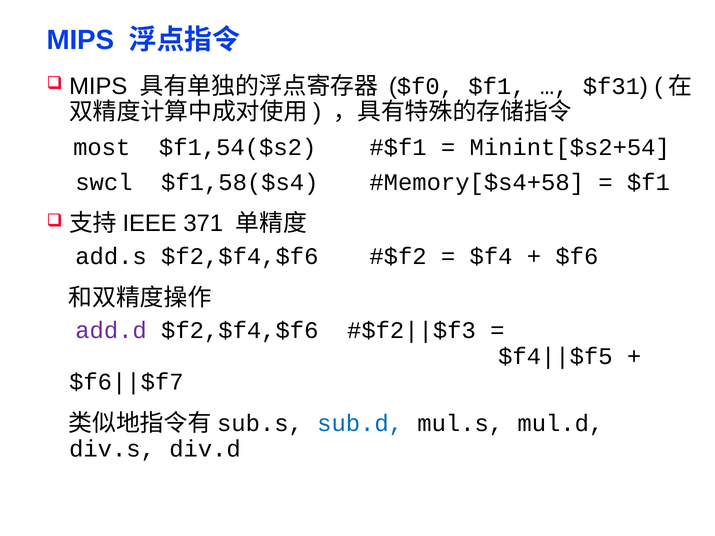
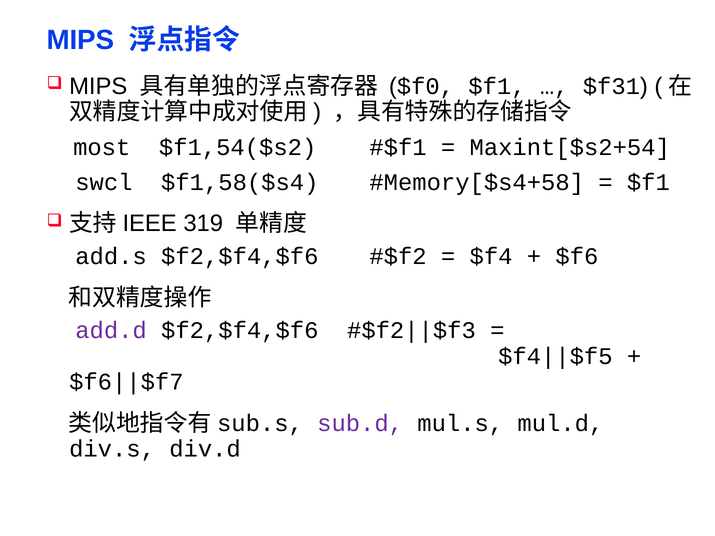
Minint[$s2+54: Minint[$s2+54 -> Maxint[$s2+54 (570, 147)
371: 371 -> 319 (203, 224)
sub.d colour: blue -> purple (360, 423)
